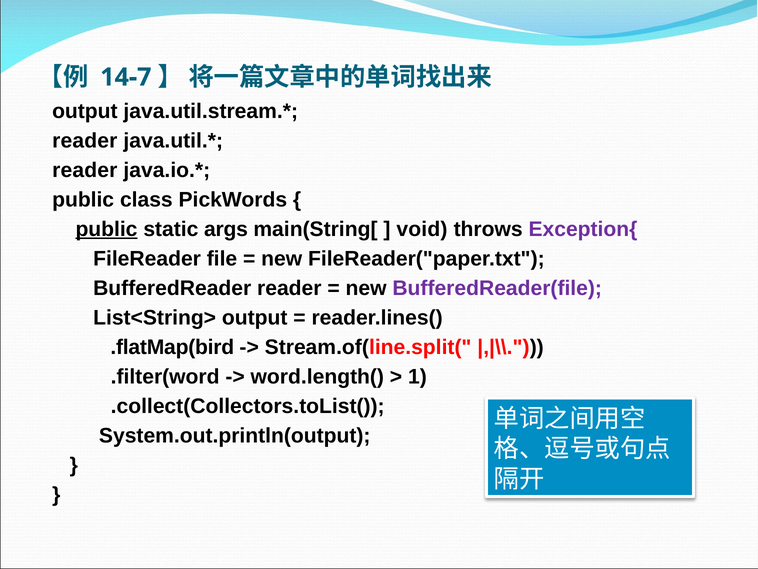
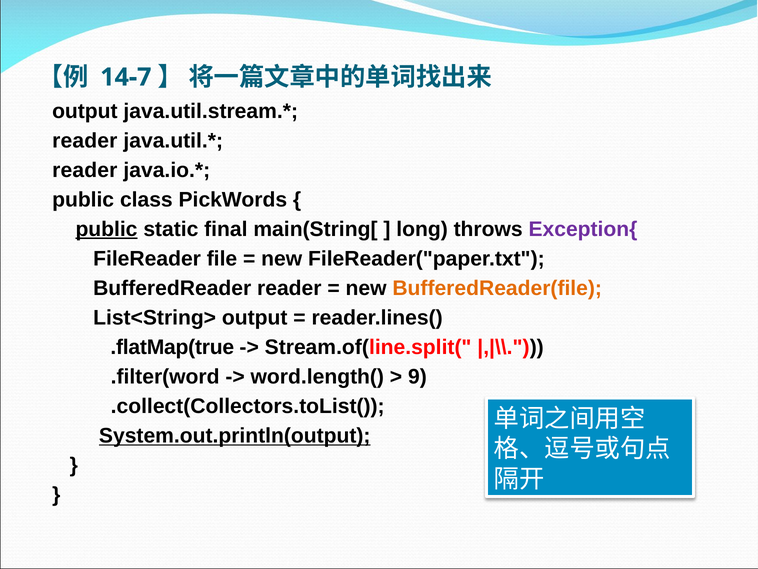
args: args -> final (226, 229)
void: void -> long (422, 229)
BufferedReader(file colour: purple -> orange (497, 288)
.flatMap(bird: .flatMap(bird -> .flatMap(true (172, 347)
1: 1 -> 9 (417, 377)
System.out.println(output underline: none -> present (235, 435)
